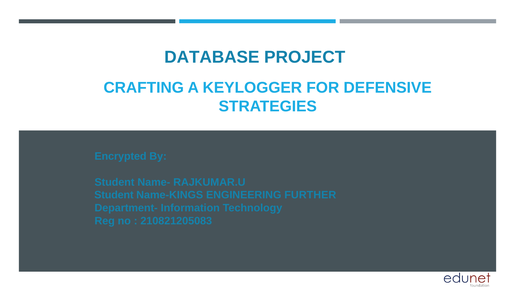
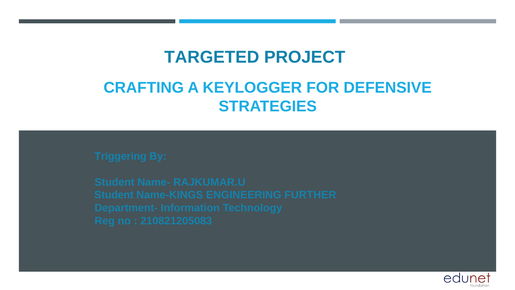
DATABASE: DATABASE -> TARGETED (212, 57)
Encrypted: Encrypted -> Triggering (121, 156)
